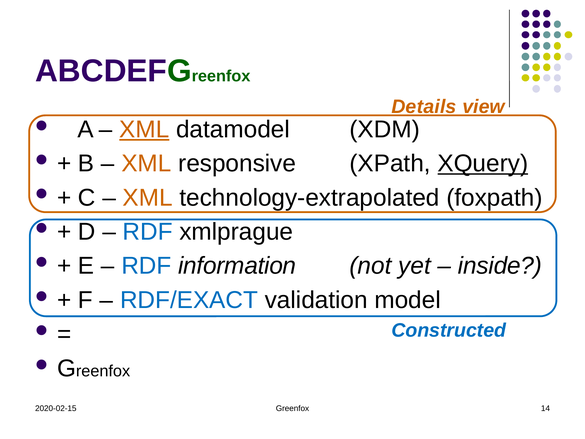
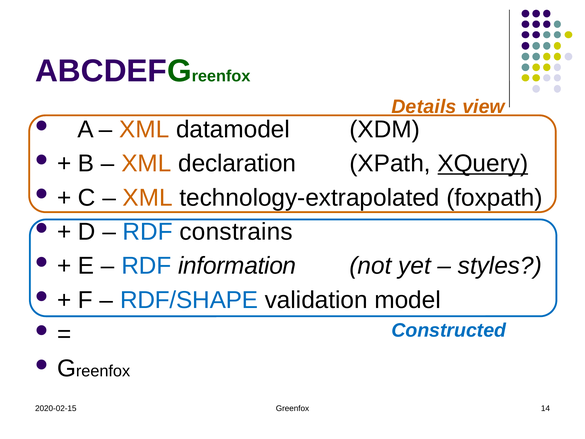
XML underline: present -> none (144, 129)
responsive: responsive -> declaration (237, 163)
xmlprague: xmlprague -> constrains (236, 232)
inside: inside -> styles (500, 266)
RDF/EXACT: RDF/EXACT -> RDF/SHAPE (189, 300)
